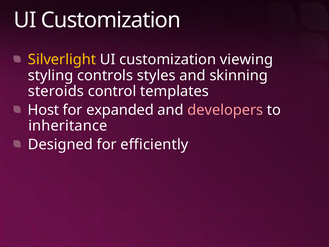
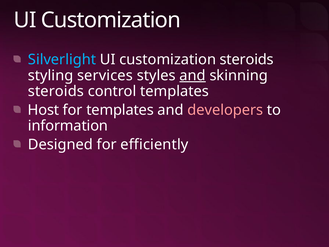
Silverlight colour: yellow -> light blue (62, 60)
customization viewing: viewing -> steroids (247, 60)
controls: controls -> services (105, 75)
and underline: none -> present (193, 75)
for expanded: expanded -> templates (120, 110)
inheritance: inheritance -> information (68, 126)
